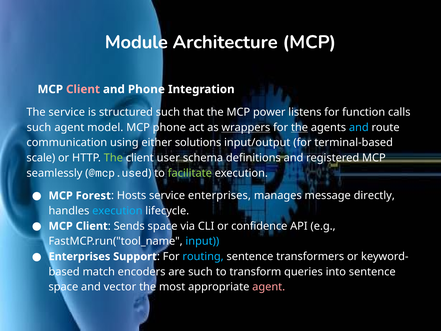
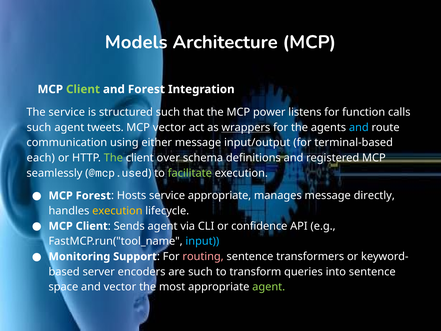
Module: Module -> Models (136, 42)
Client colour: pink -> light green (83, 89)
and Phone: Phone -> Forest (146, 89)
model: model -> tweets (105, 127)
MCP phone: phone -> vector (169, 127)
the underline: present -> none (299, 127)
either solutions: solutions -> message (198, 143)
scale: scale -> each (41, 158)
user: user -> over (168, 158)
service enterprises: enterprises -> appropriate (220, 196)
execution colour: light blue -> yellow (117, 211)
Sends space: space -> agent (163, 226)
Enterprises: Enterprises -> Monitoring (79, 256)
routing colour: light blue -> pink (203, 256)
match: match -> server (99, 272)
agent colour: pink -> light green (269, 287)
